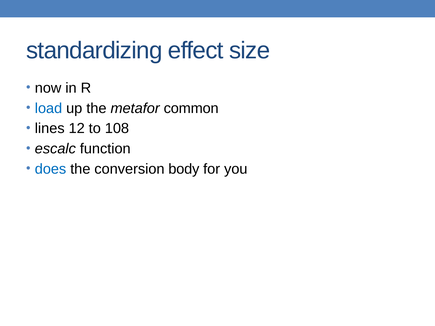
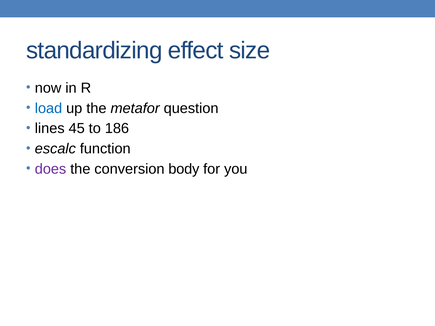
common: common -> question (191, 108)
12: 12 -> 45 (77, 129)
108: 108 -> 186 (117, 129)
does colour: blue -> purple (51, 169)
